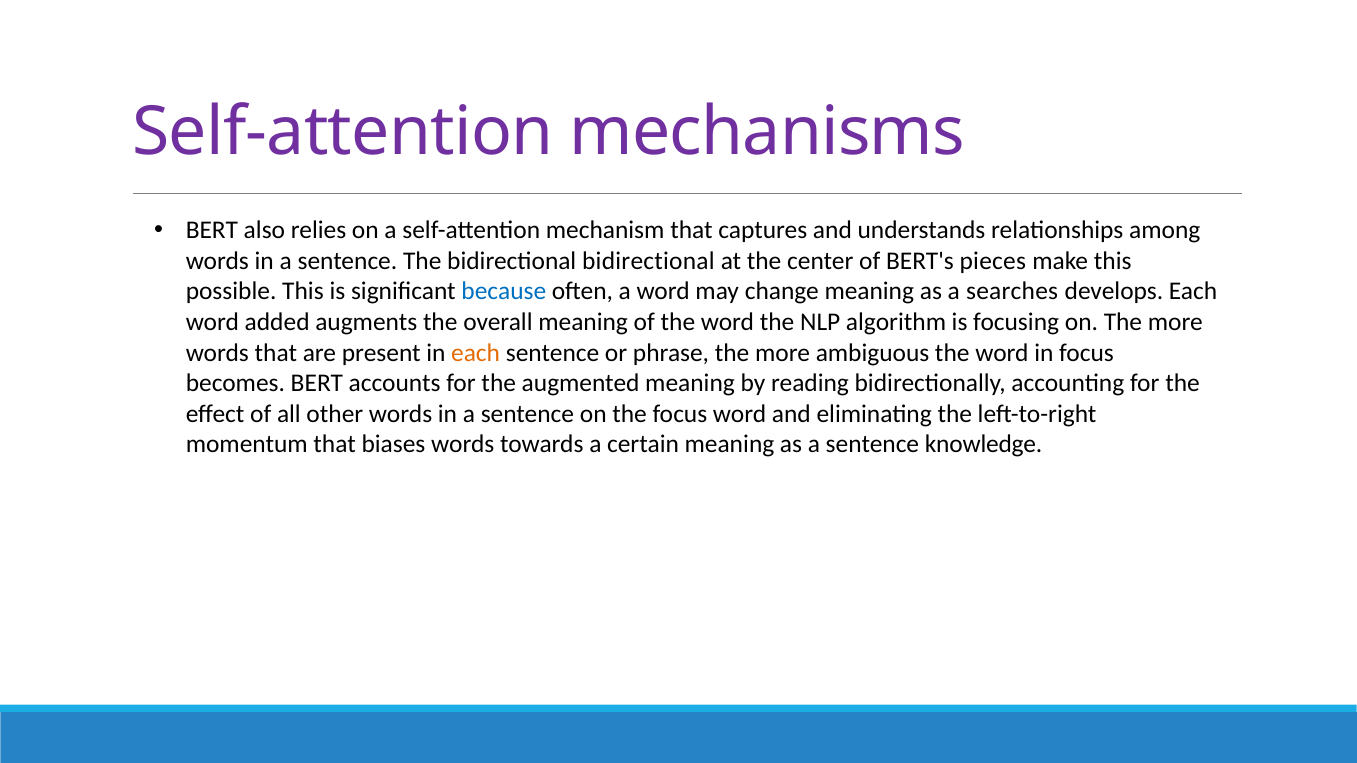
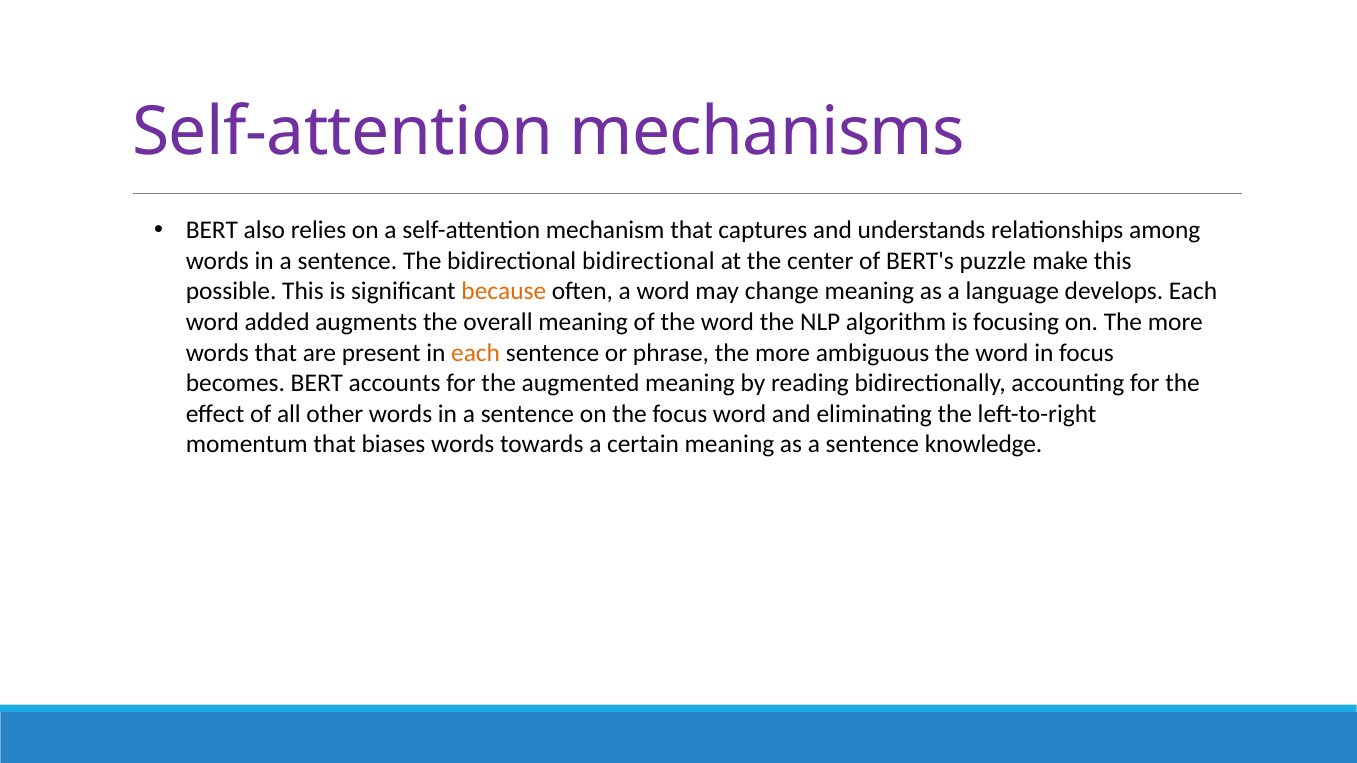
pieces: pieces -> puzzle (993, 261)
because colour: blue -> orange (504, 292)
searches: searches -> language (1012, 292)
